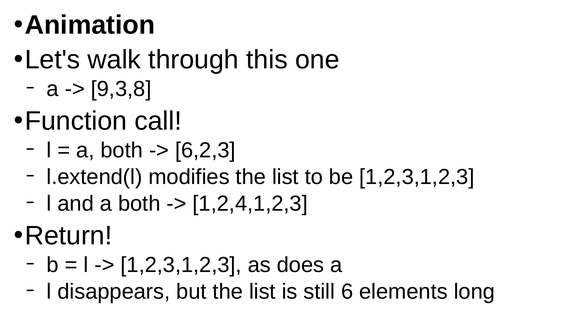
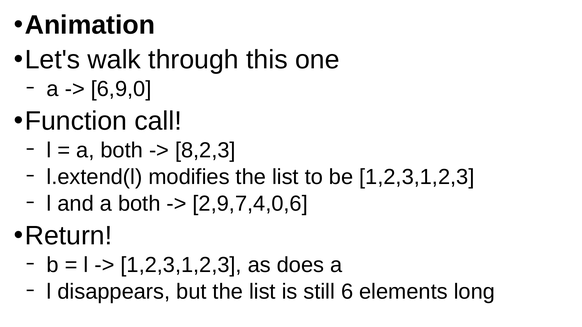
9,3,8: 9,3,8 -> 6,9,0 (121, 89)
6,2,3: 6,2,3 -> 8,2,3 (205, 151)
1,2,4,1,2,3: 1,2,4,1,2,3 -> 2,9,7,4,0,6 (250, 204)
